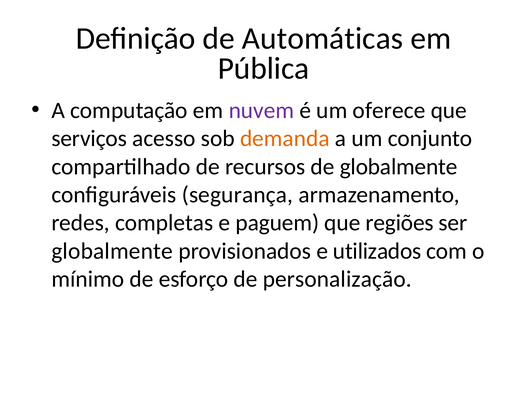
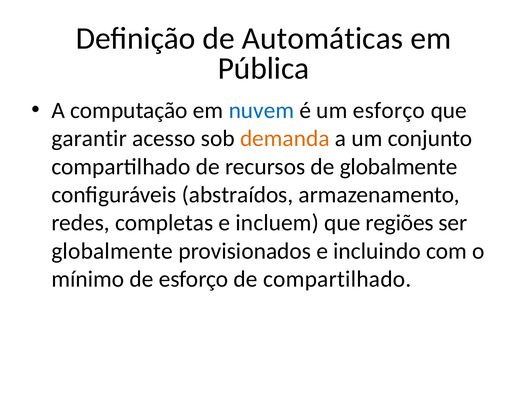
nuvem colour: purple -> blue (261, 111)
um oferece: oferece -> esforço (389, 111)
serviços: serviços -> garantir (89, 139)
segurança: segurança -> abstraídos (238, 195)
paguem: paguem -> incluem (277, 223)
utilizados: utilizados -> incluindo (377, 251)
de personalização: personalização -> compartilhado (337, 279)
